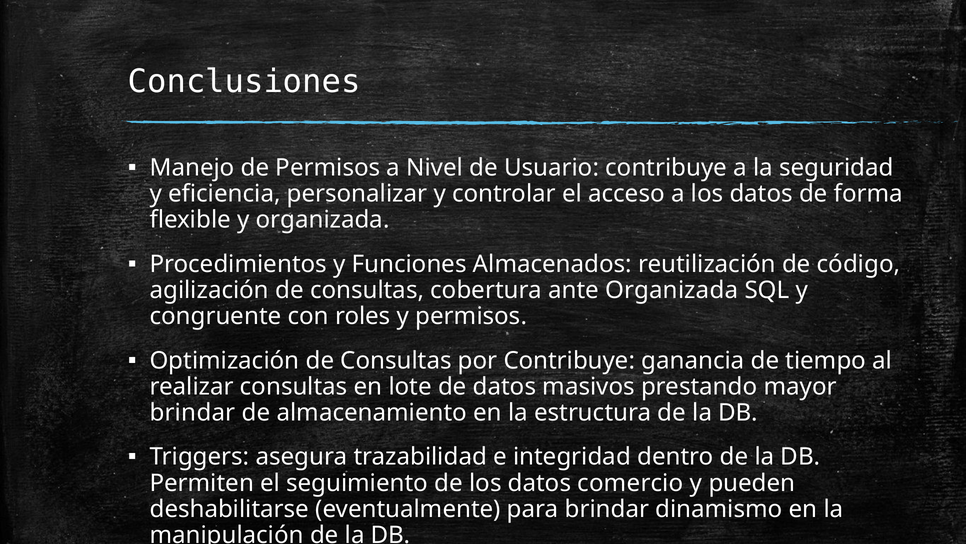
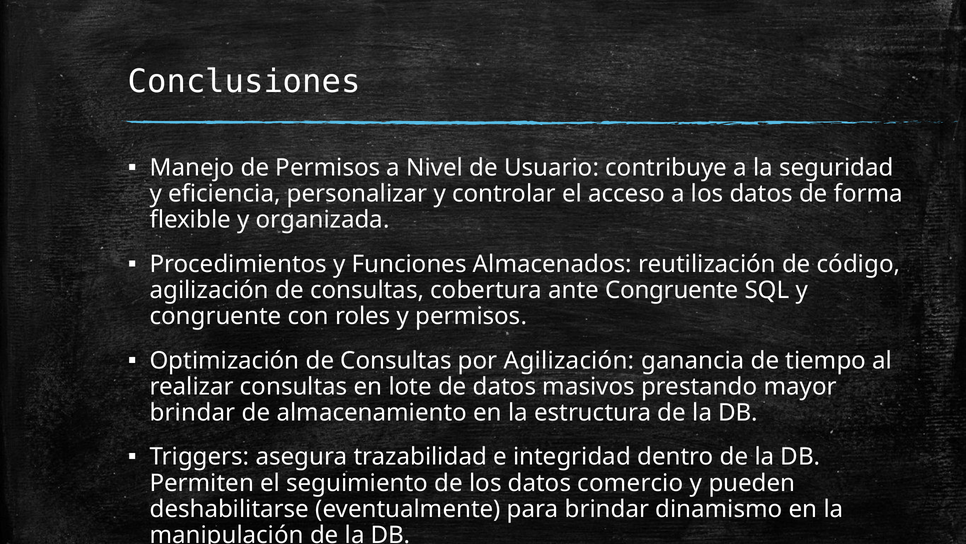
ante Organizada: Organizada -> Congruente (672, 290)
por Contribuye: Contribuye -> Agilización (569, 360)
